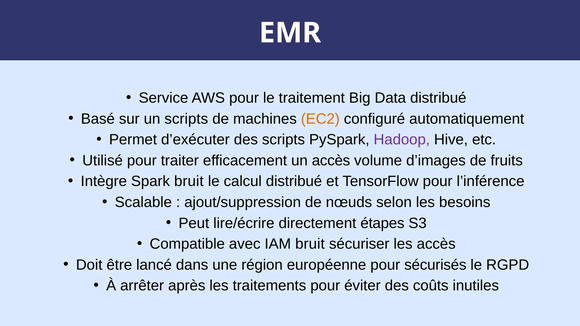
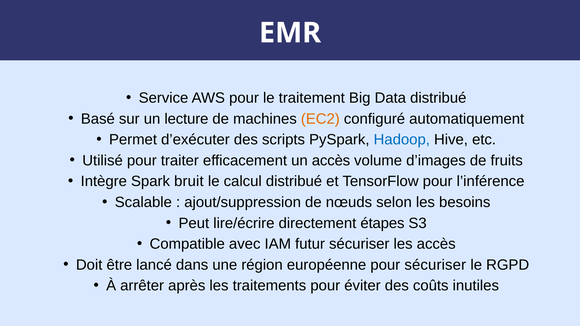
un scripts: scripts -> lecture (186, 119)
Hadoop colour: purple -> blue (402, 140)
IAM bruit: bruit -> futur (310, 244)
pour sécurisés: sécurisés -> sécuriser (435, 265)
